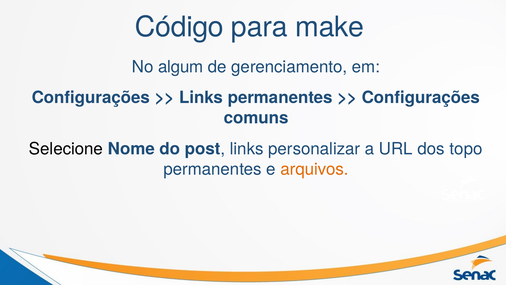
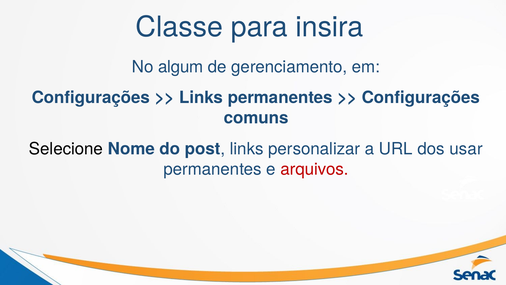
Código: Código -> Classe (179, 27)
make: make -> insira (330, 27)
topo: topo -> usar (466, 149)
arquivos colour: orange -> red (315, 169)
